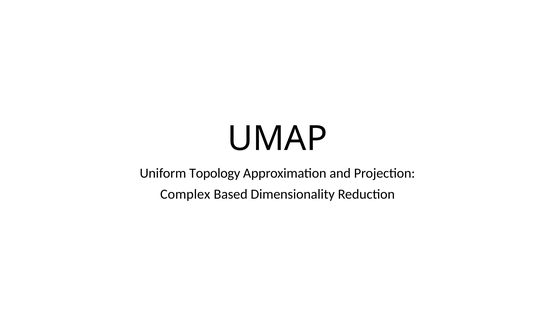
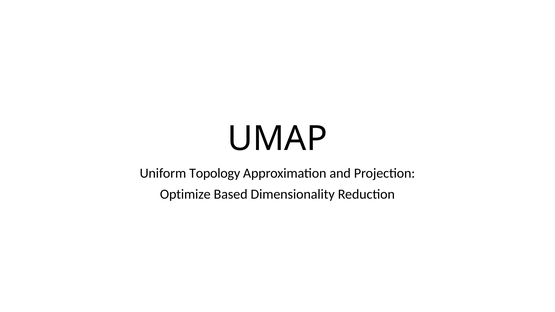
Complex: Complex -> Optimize (185, 194)
